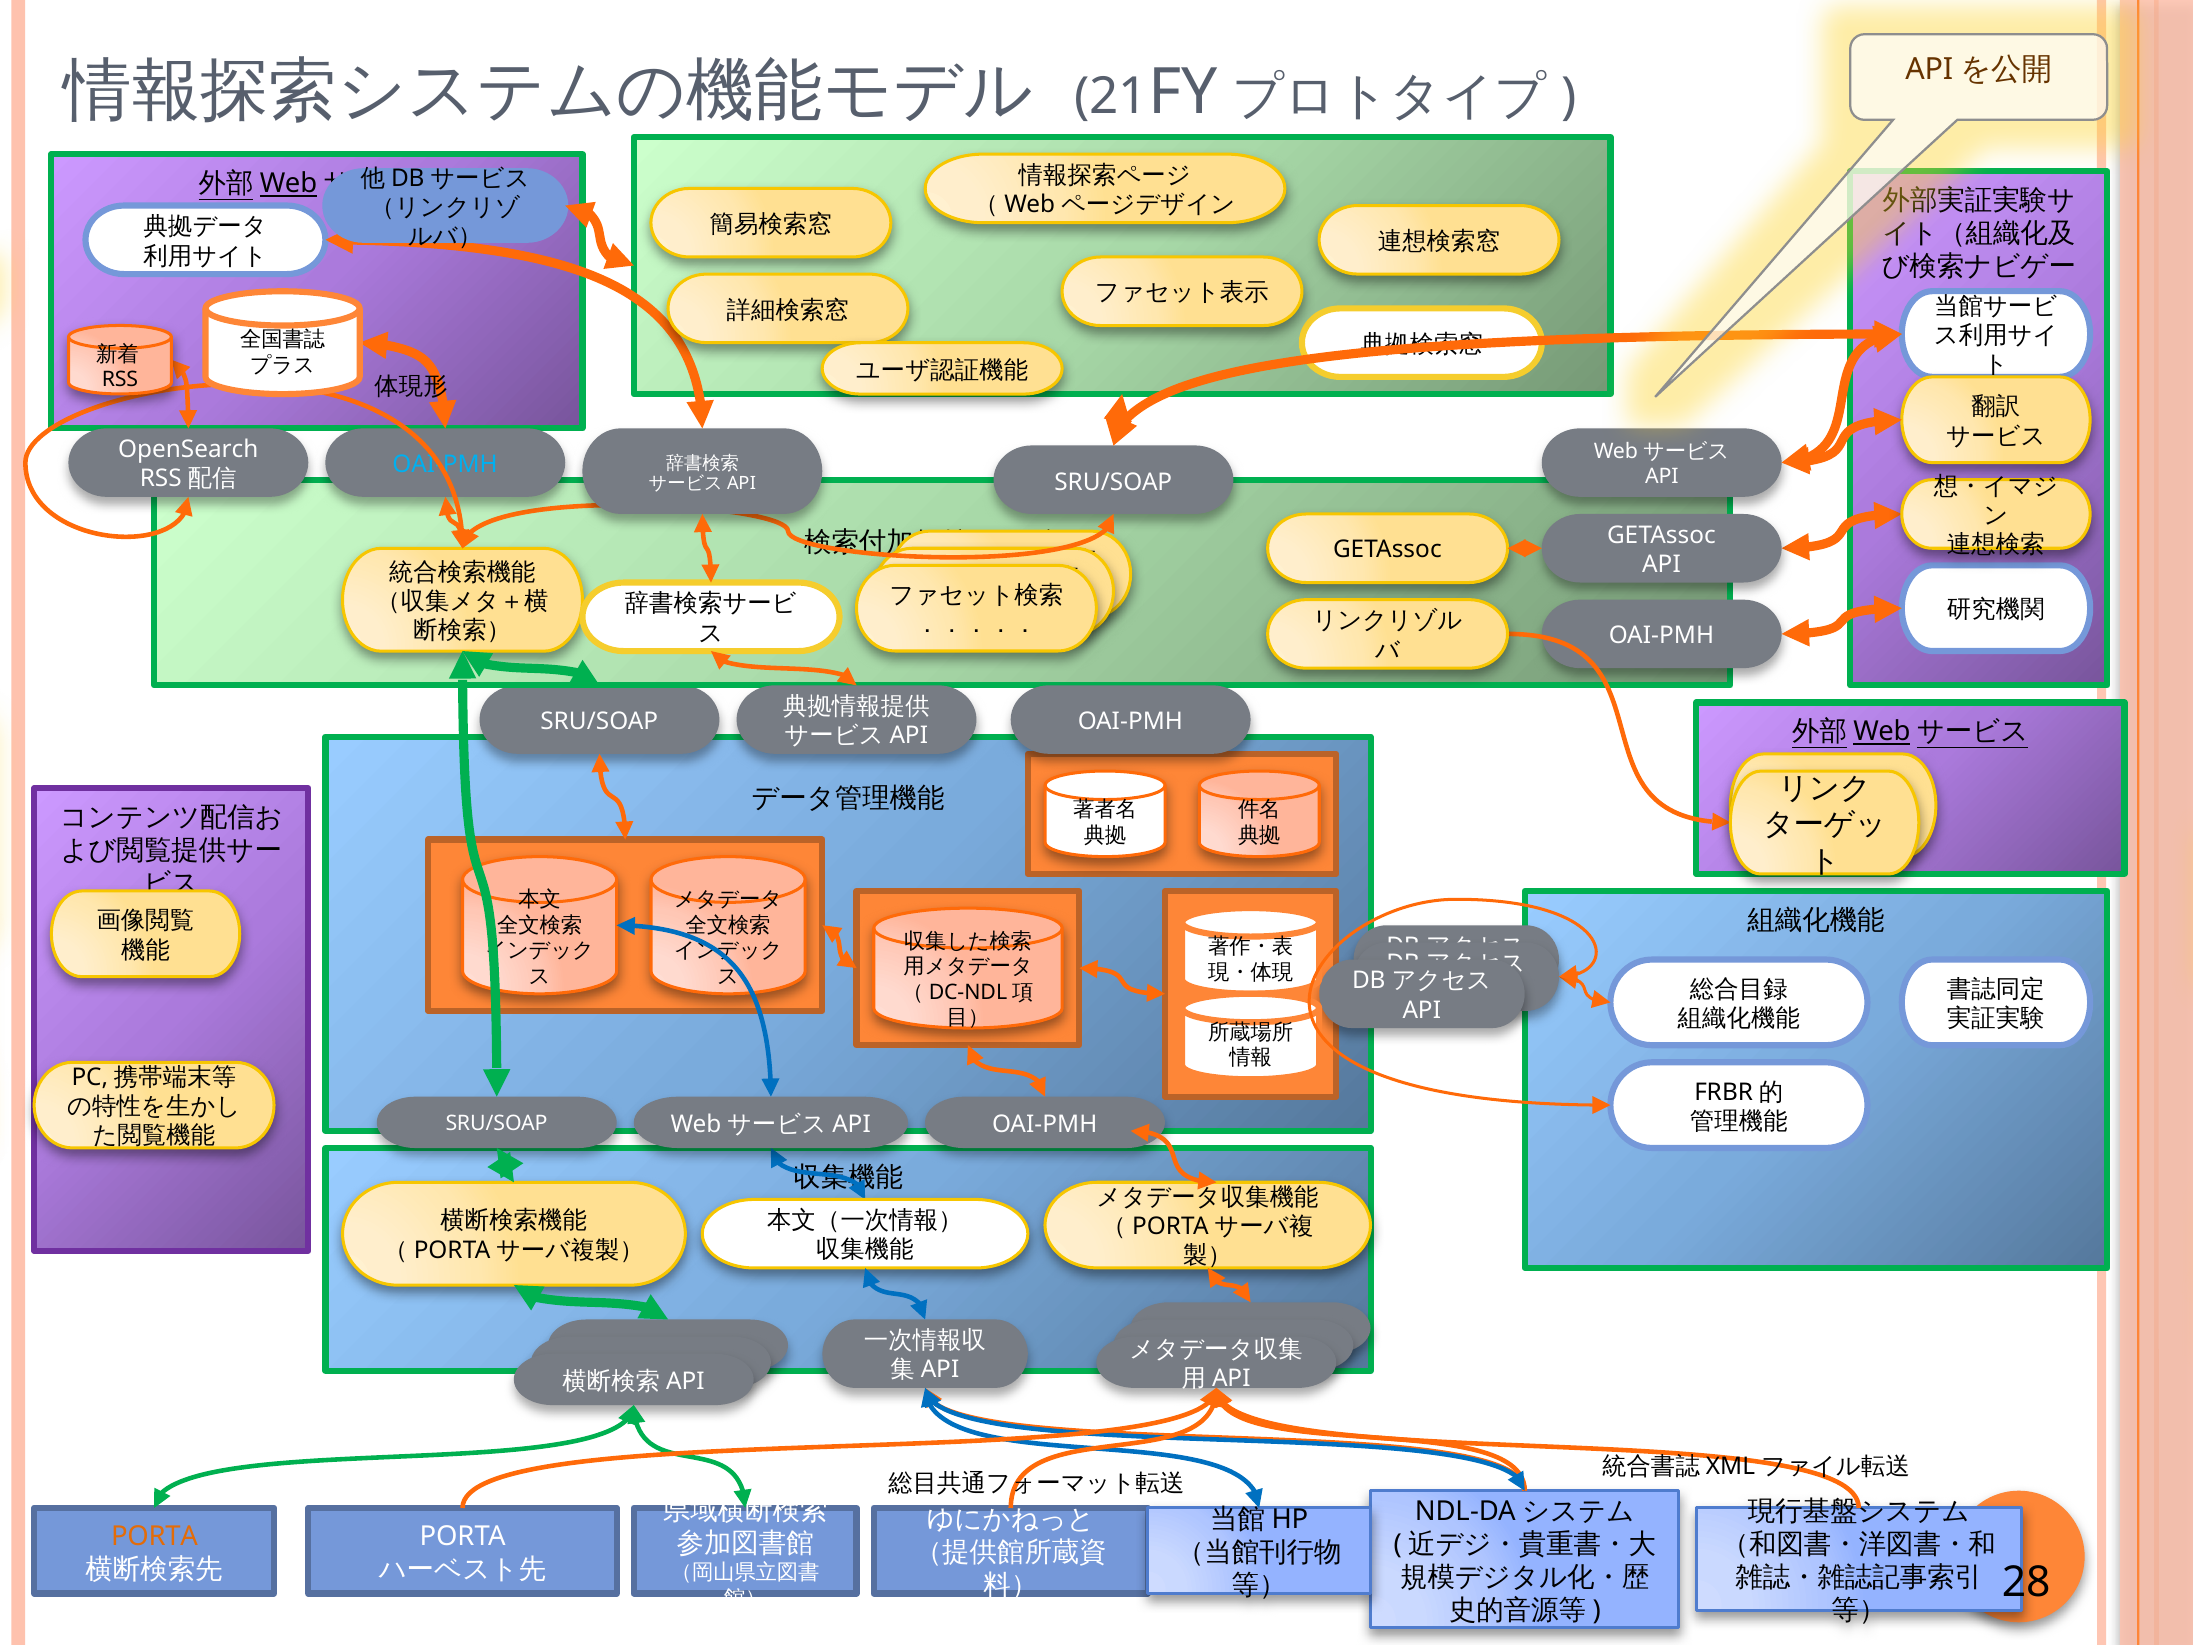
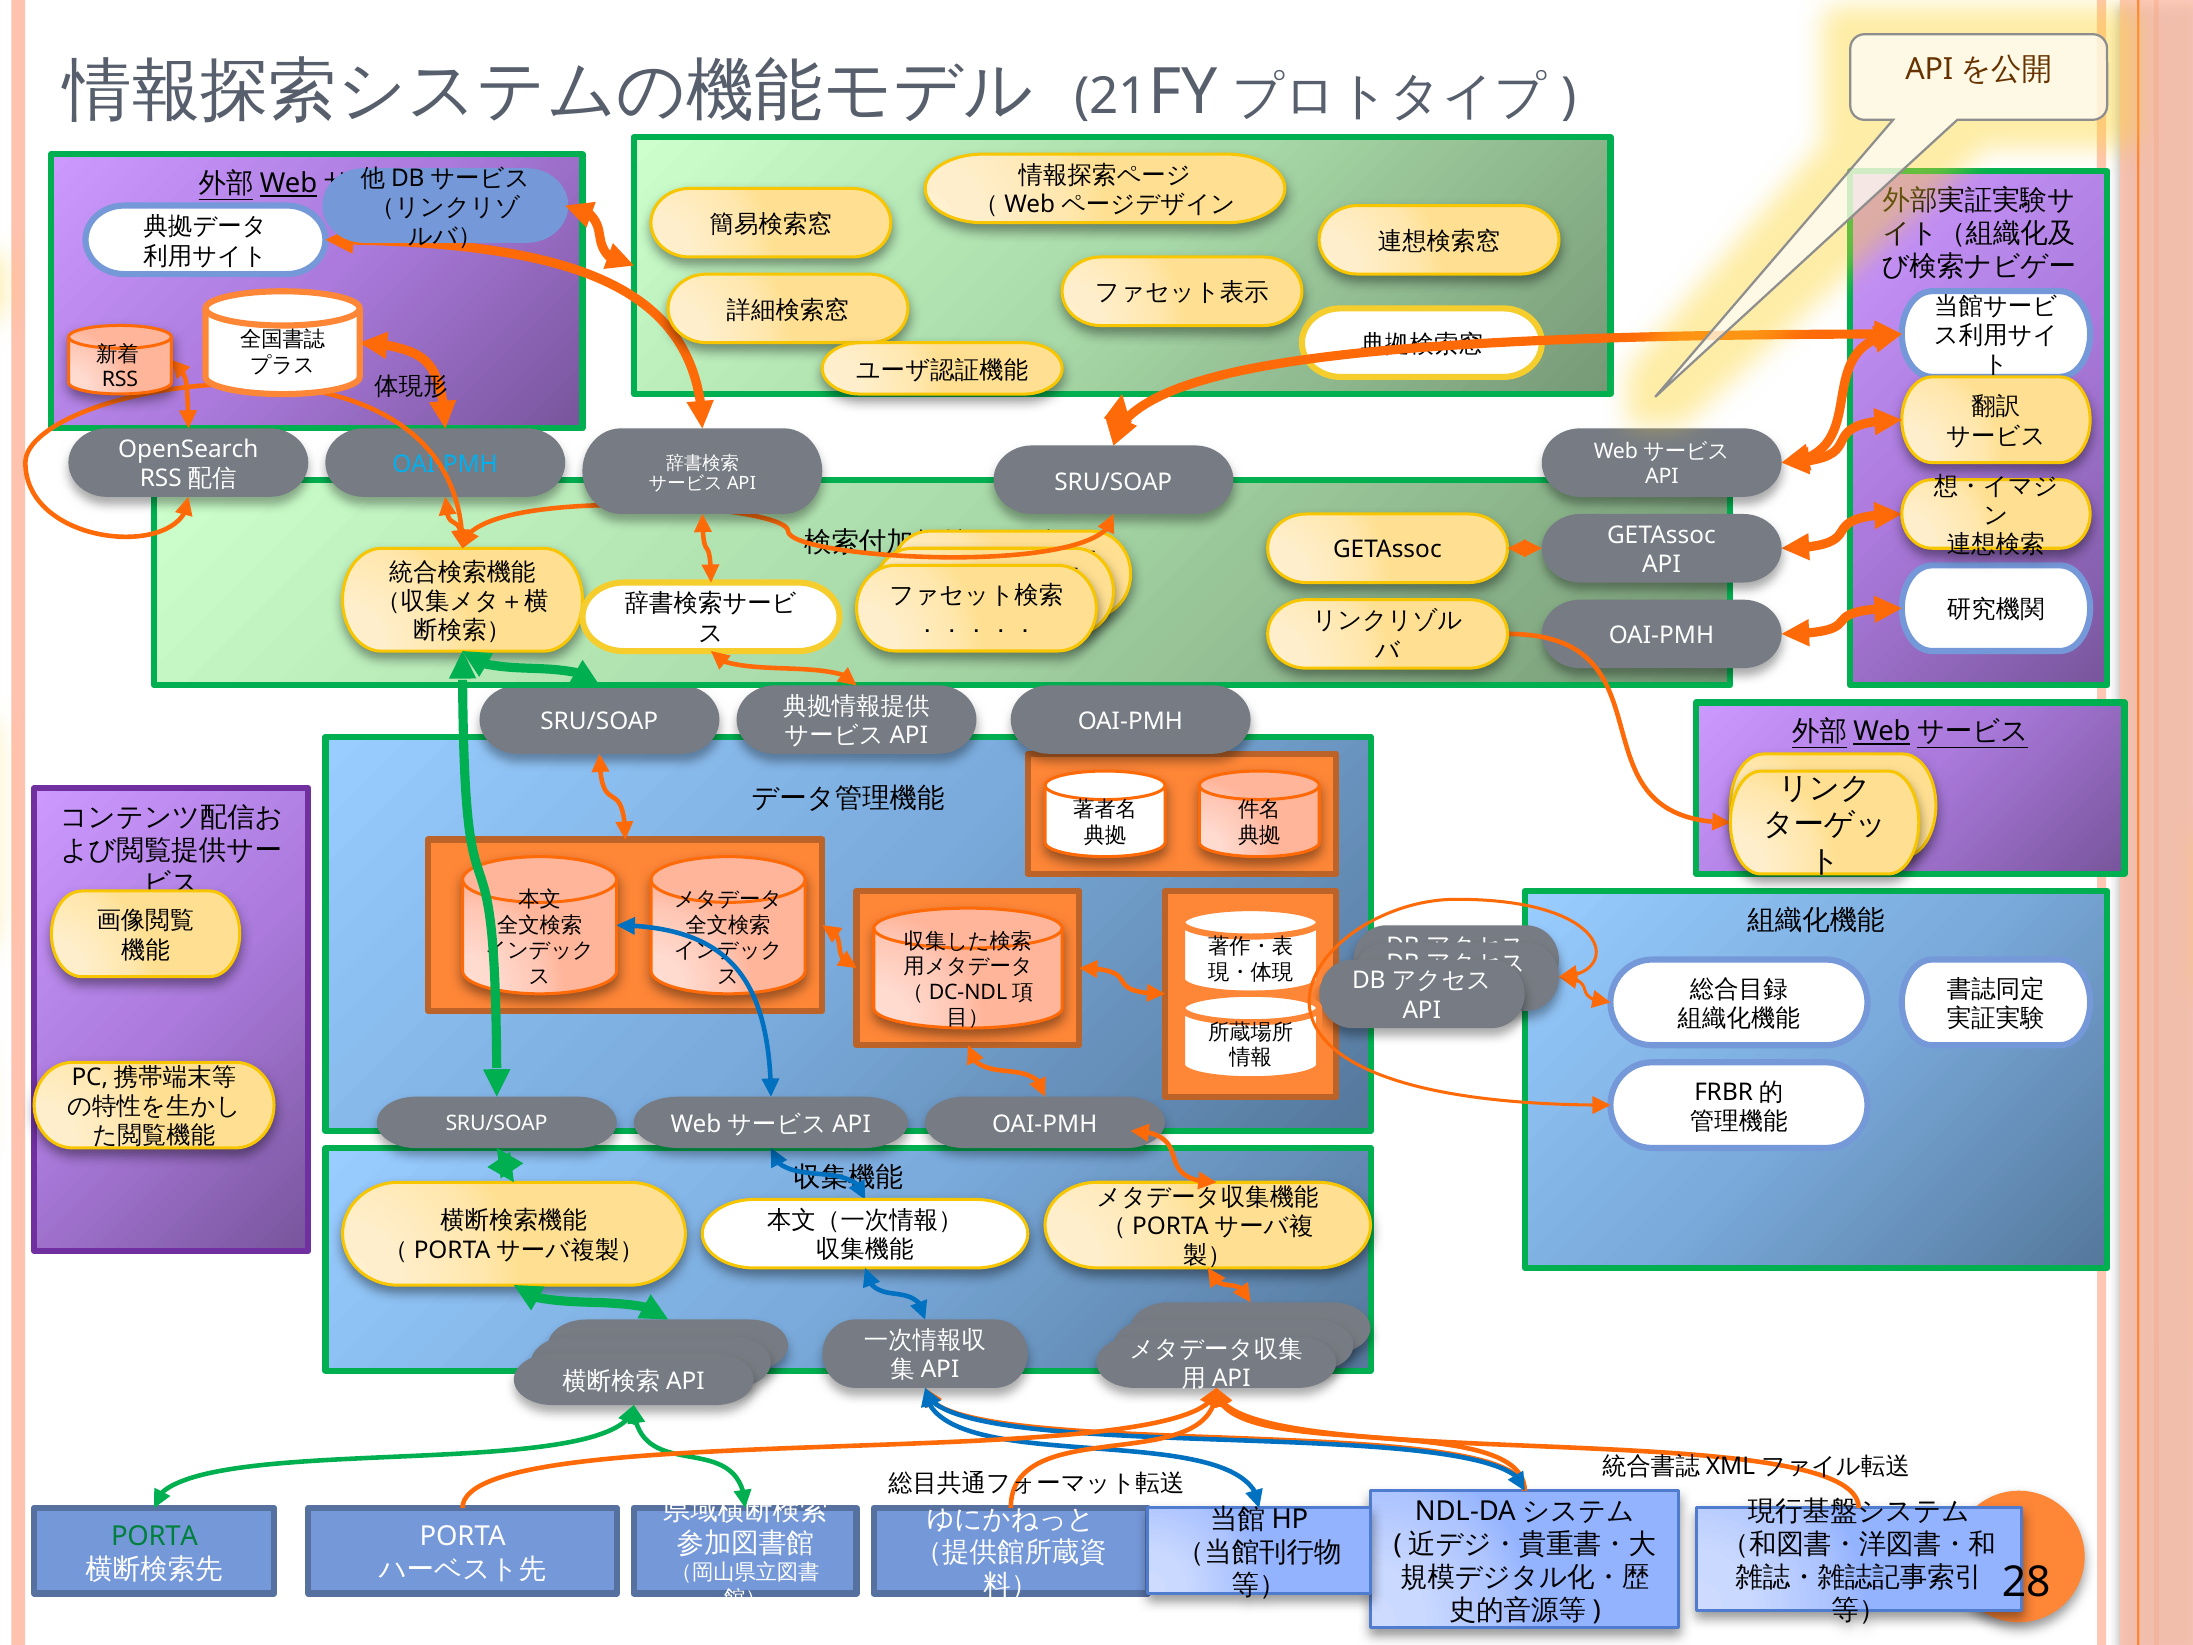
PORTA colour: orange -> green (154, 1536)
